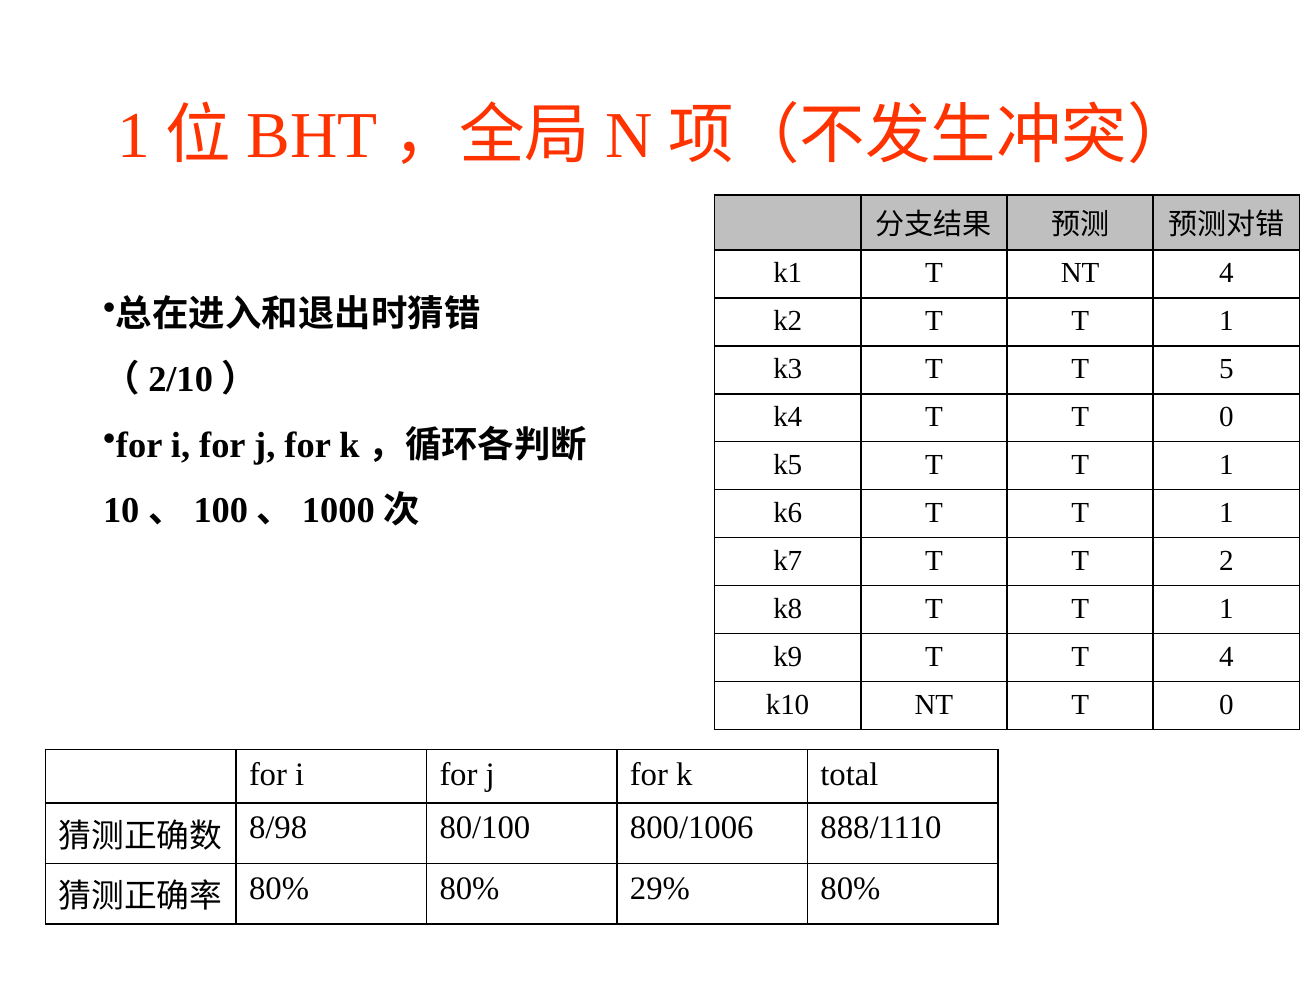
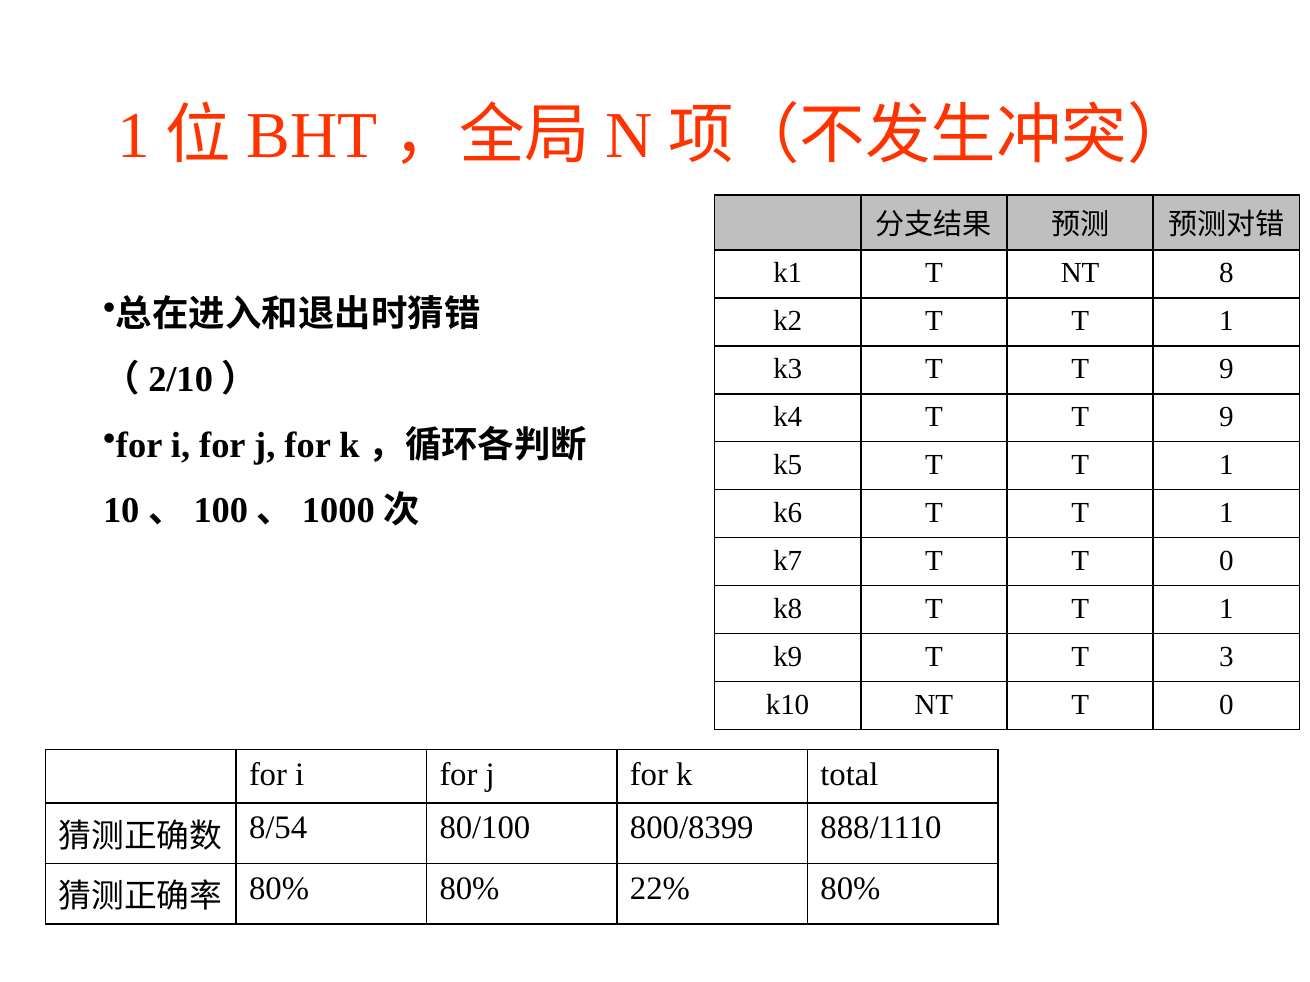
NT 4: 4 -> 8 (1226, 273)
k3 T T 5: 5 -> 9 (1226, 369)
k4 T T 0: 0 -> 9 (1226, 417)
T T 2: 2 -> 0 (1226, 561)
T 4: 4 -> 3 (1226, 657)
8/98: 8/98 -> 8/54 (278, 828)
800/1006: 800/1006 -> 800/8399 (692, 828)
29%: 29% -> 22% (660, 889)
